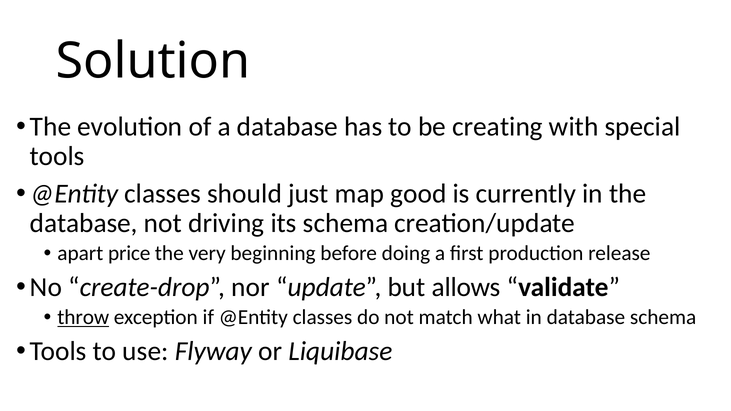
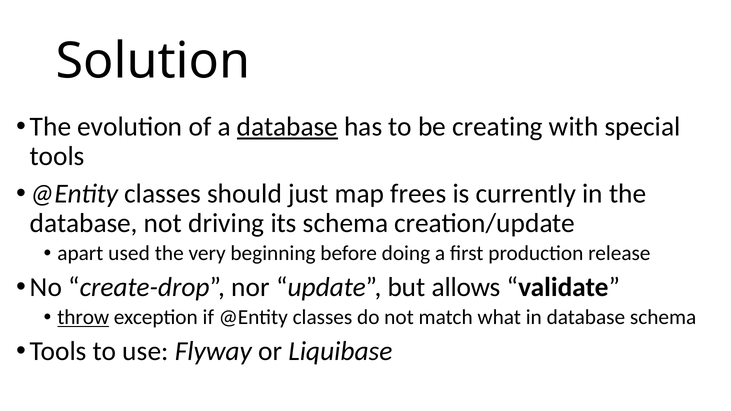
database underline: none -> present (287, 127)
good: good -> frees (418, 194)
price: price -> used (129, 253)
